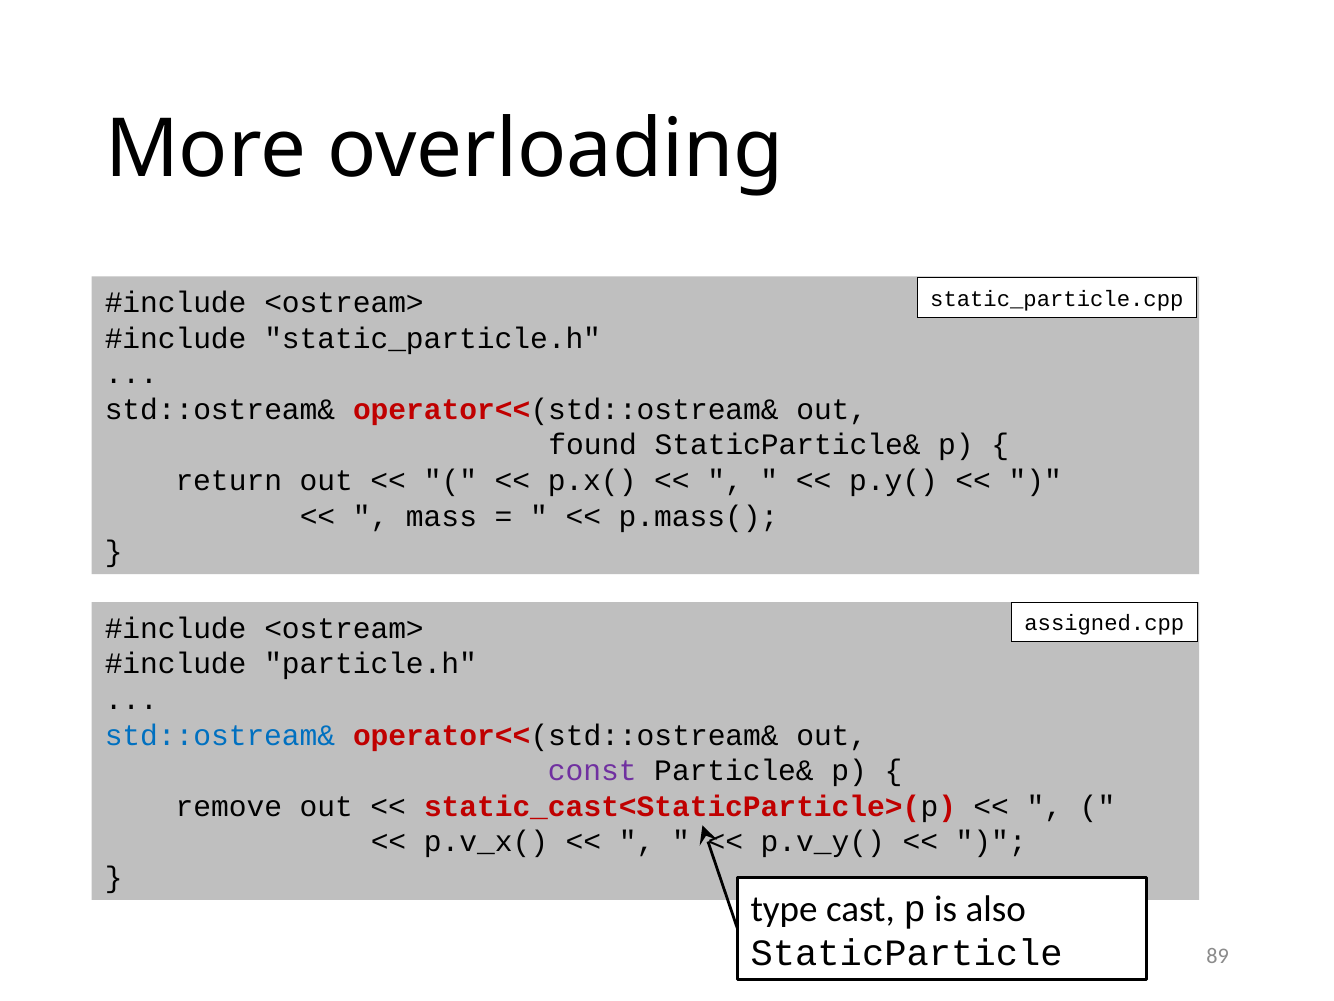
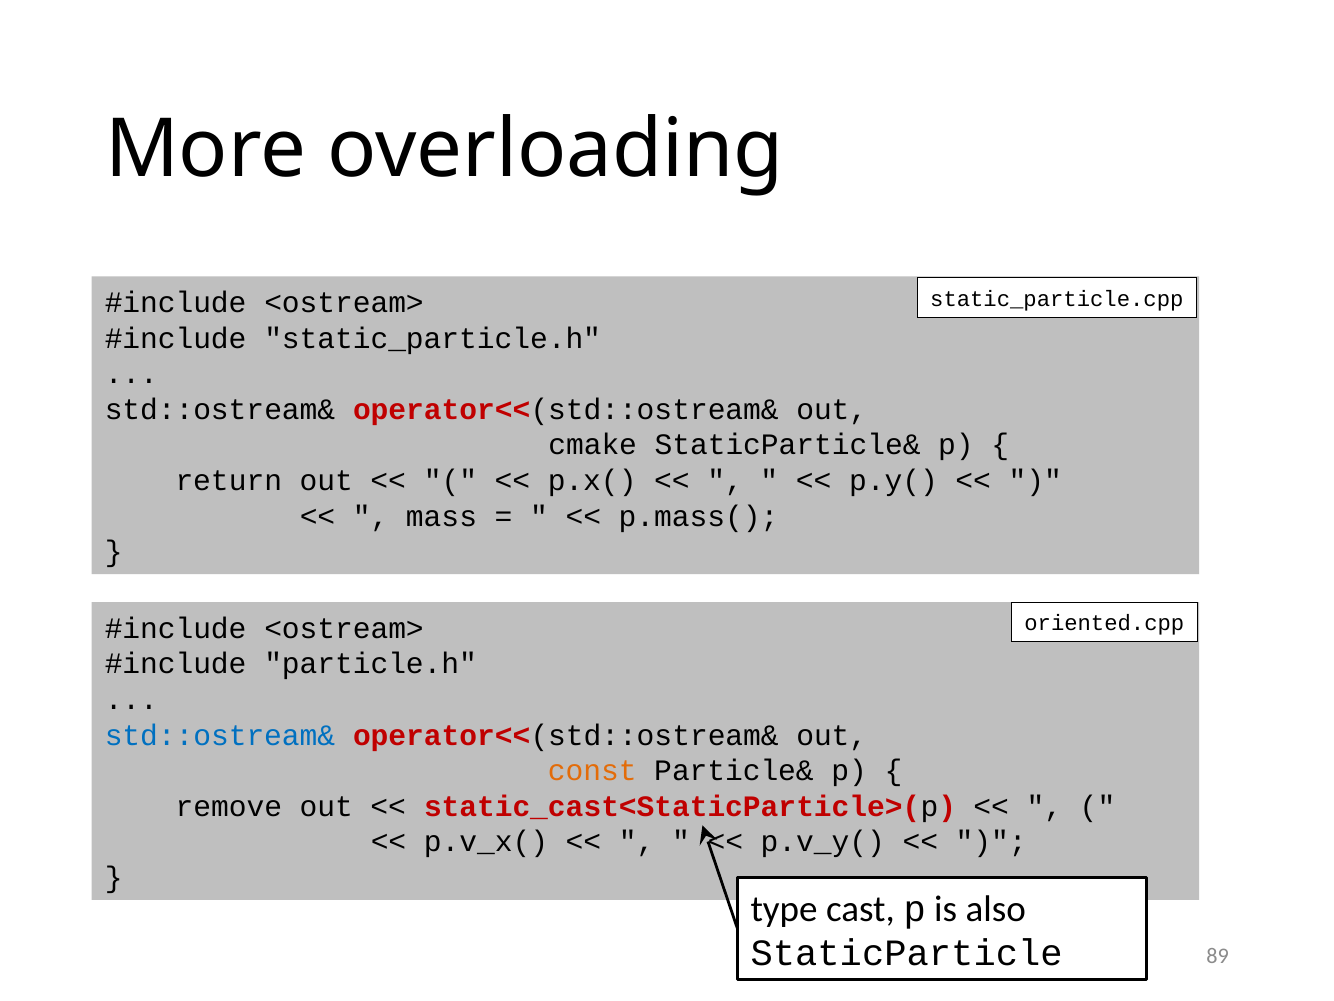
found: found -> cmake (593, 445)
assigned.cpp: assigned.cpp -> oriented.cpp (1104, 623)
const colour: purple -> orange (592, 770)
